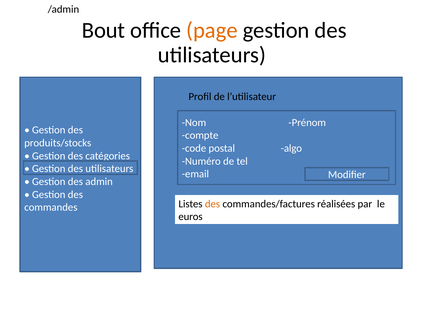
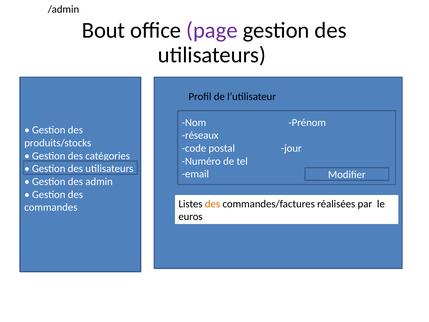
page colour: orange -> purple (212, 30)
compte: compte -> réseaux (200, 135)
algo: algo -> jour (291, 148)
